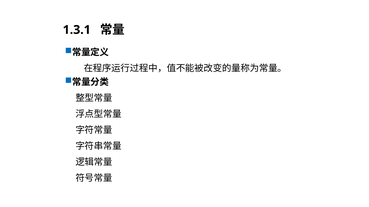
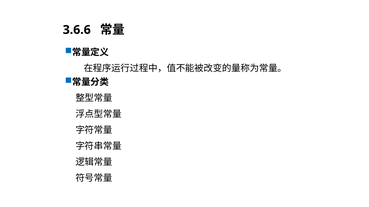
1.3.1: 1.3.1 -> 3.6.6 (77, 30)
